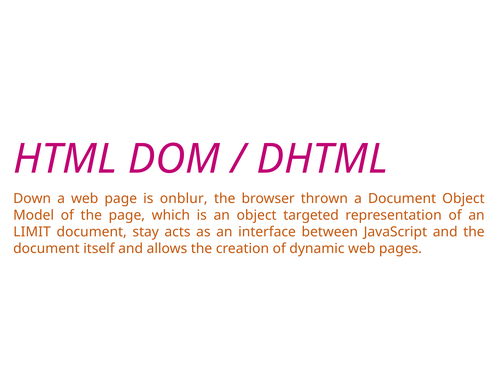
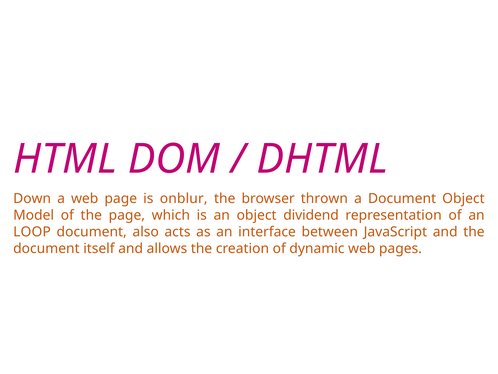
targeted: targeted -> dividend (311, 215)
LIMIT: LIMIT -> LOOP (32, 232)
stay: stay -> also (146, 232)
